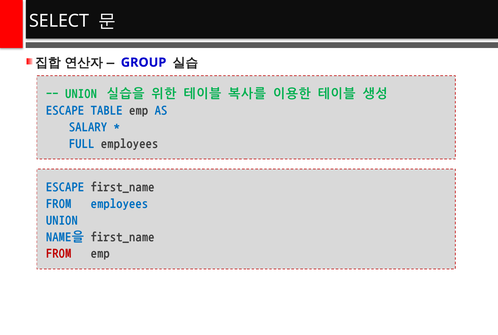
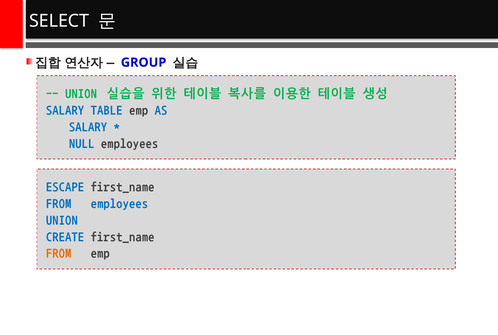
ESCAPE: ESCAPE -> SALARY (65, 110)
FULL: FULL -> NULL (82, 143)
NAME을: NAME을 -> CREATE (65, 236)
FROM colour: red -> orange (59, 253)
